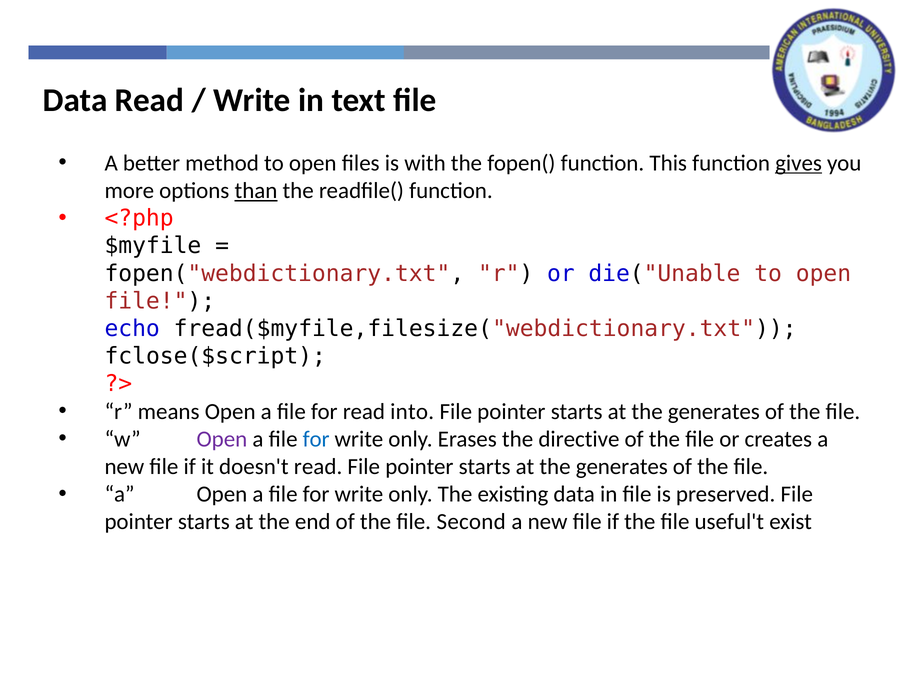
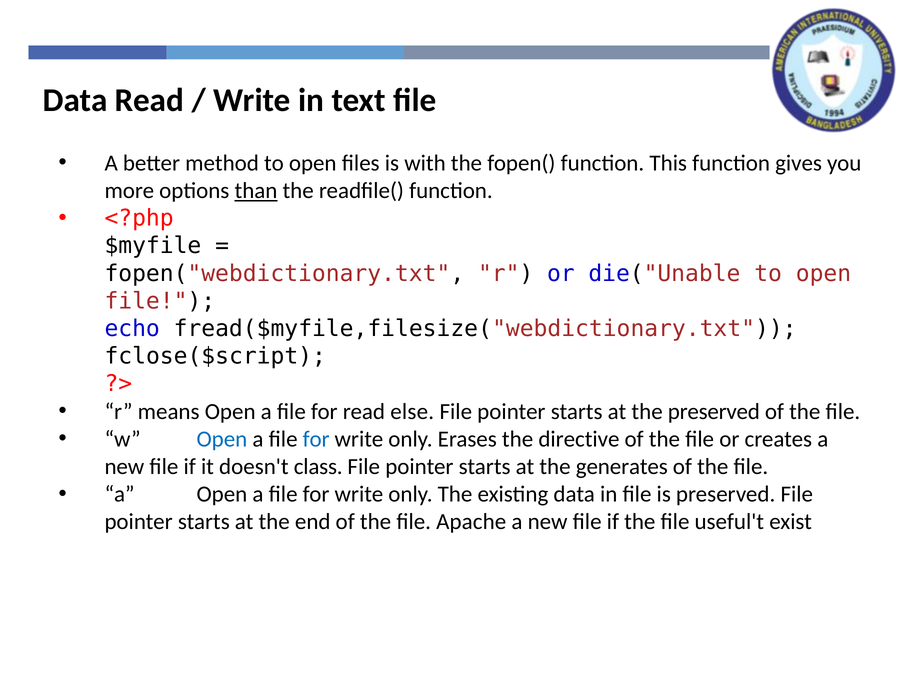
gives underline: present -> none (799, 163)
into: into -> else (412, 411)
generates: generates -> preserved (714, 411)
Open colour: purple -> blue (222, 439)
doesn't read: read -> class (318, 467)
Second: Second -> Apache (471, 522)
